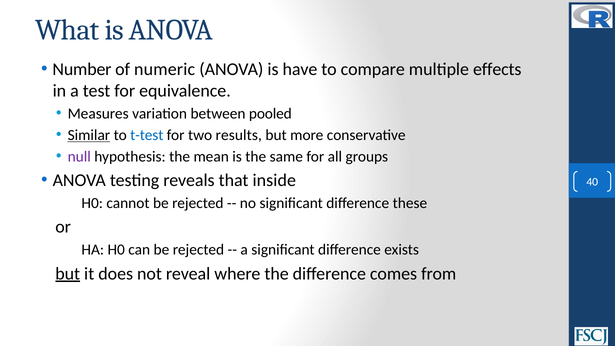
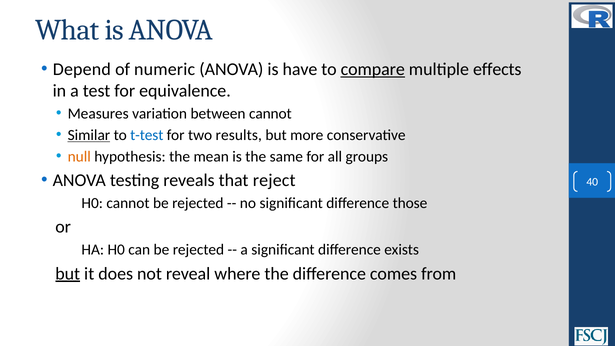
Number: Number -> Depend (82, 69)
compare underline: none -> present (373, 69)
between pooled: pooled -> cannot (270, 114)
null colour: purple -> orange (79, 157)
inside: inside -> reject (274, 180)
these: these -> those (410, 203)
